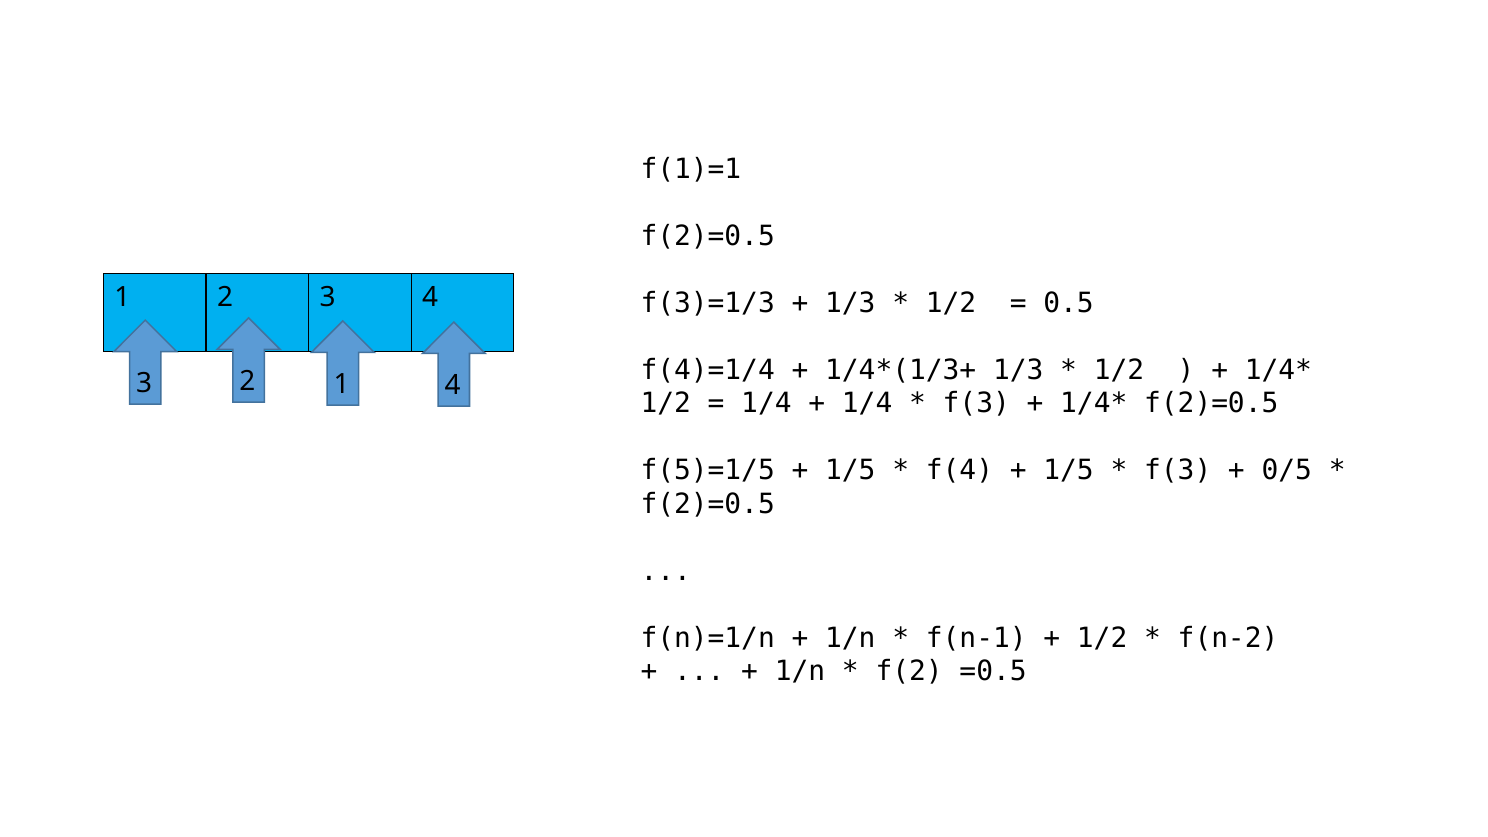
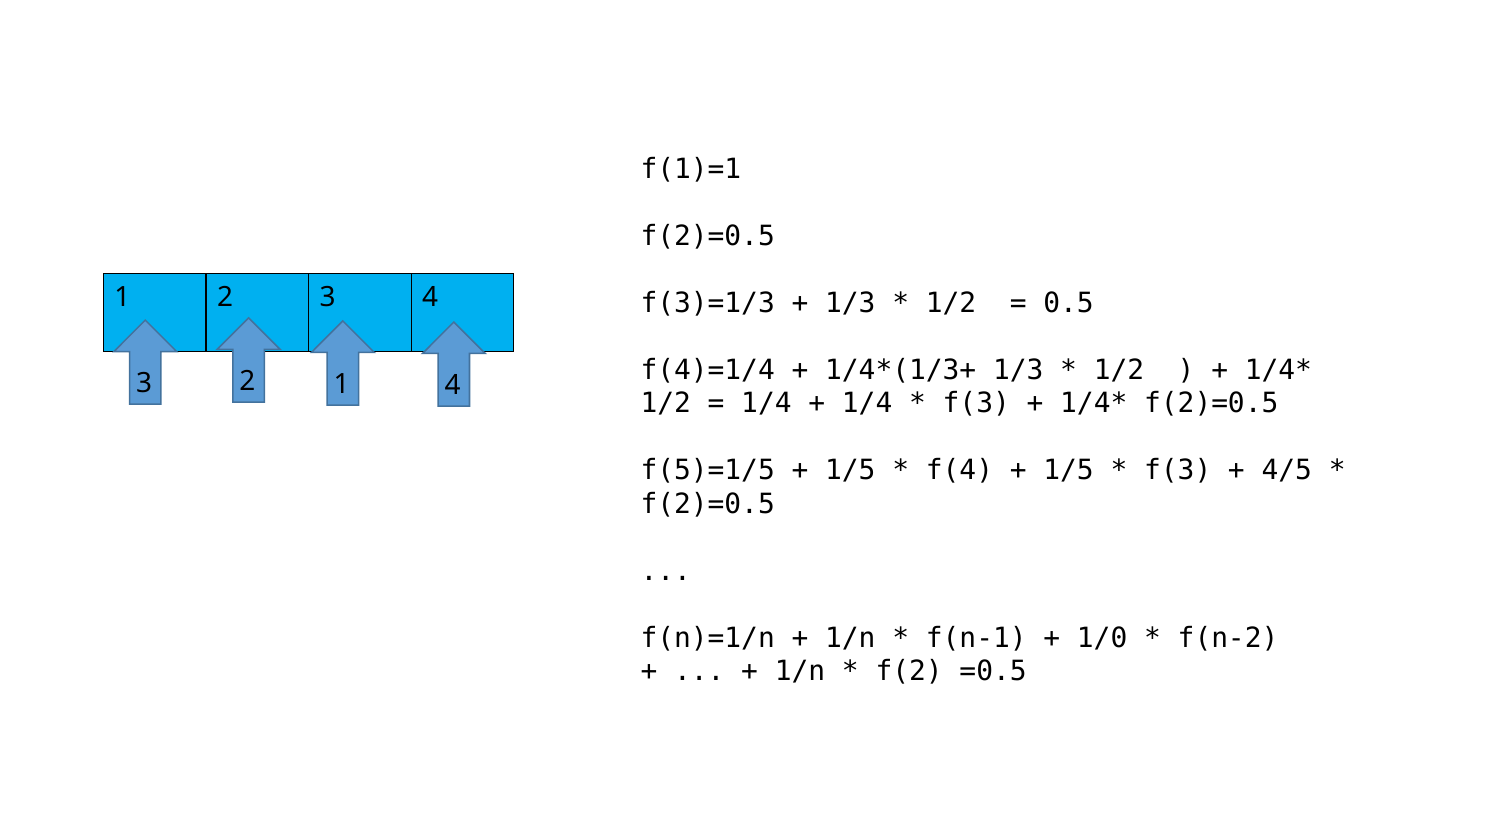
0/5: 0/5 -> 4/5 (1287, 470)
1/2: 1/2 -> 1/0 (1102, 638)
